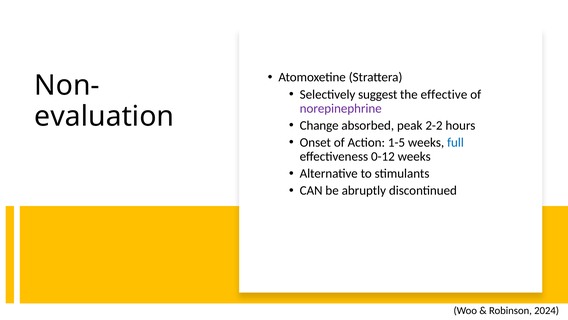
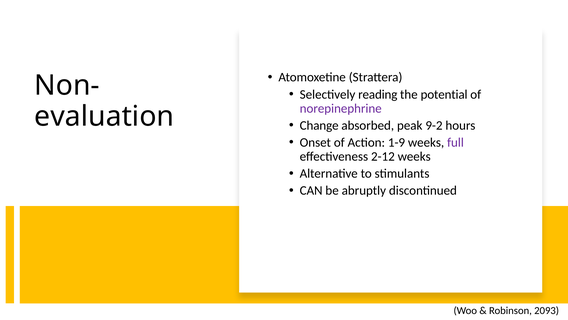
suggest: suggest -> reading (378, 94)
effective: effective -> potential (444, 94)
2-2: 2-2 -> 9-2 (434, 125)
1-5: 1-5 -> 1-9 (397, 142)
full colour: blue -> purple (455, 142)
0-12: 0-12 -> 2-12 (383, 156)
2024: 2024 -> 2093 (547, 310)
